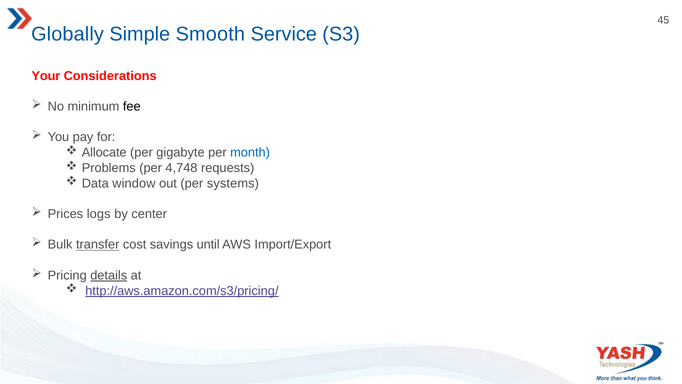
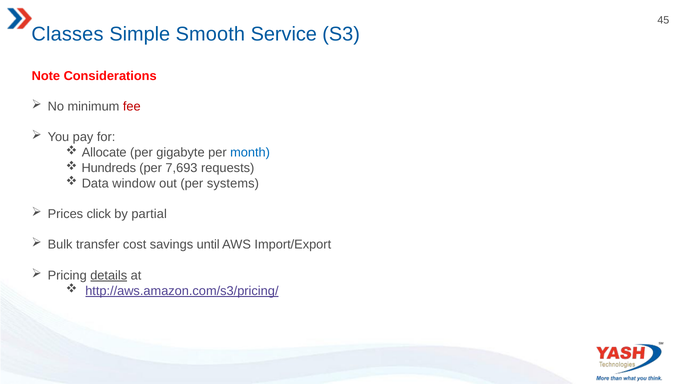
Globally: Globally -> Classes (67, 34)
Your: Your -> Note (46, 76)
fee colour: black -> red (132, 106)
Problems: Problems -> Hundreds (109, 168)
4,748: 4,748 -> 7,693 (181, 168)
logs: logs -> click (99, 214)
center: center -> partial (149, 214)
transfer underline: present -> none (98, 245)
